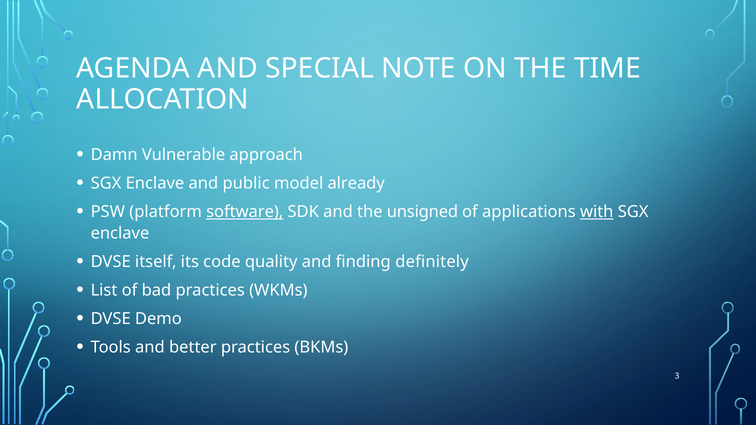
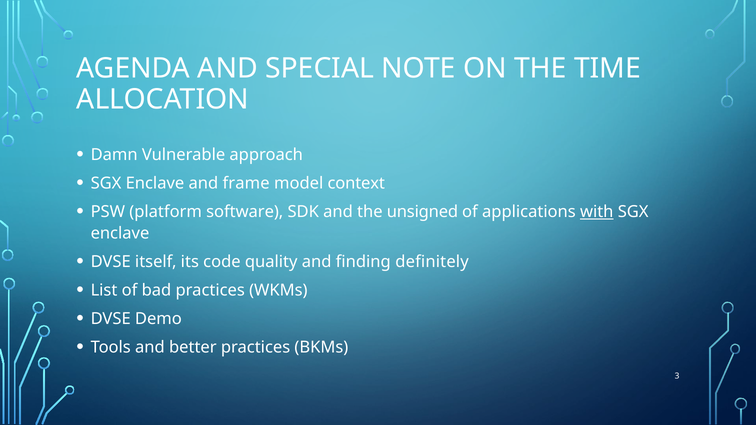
public: public -> frame (246, 184)
already: already -> context (356, 184)
software underline: present -> none (245, 212)
